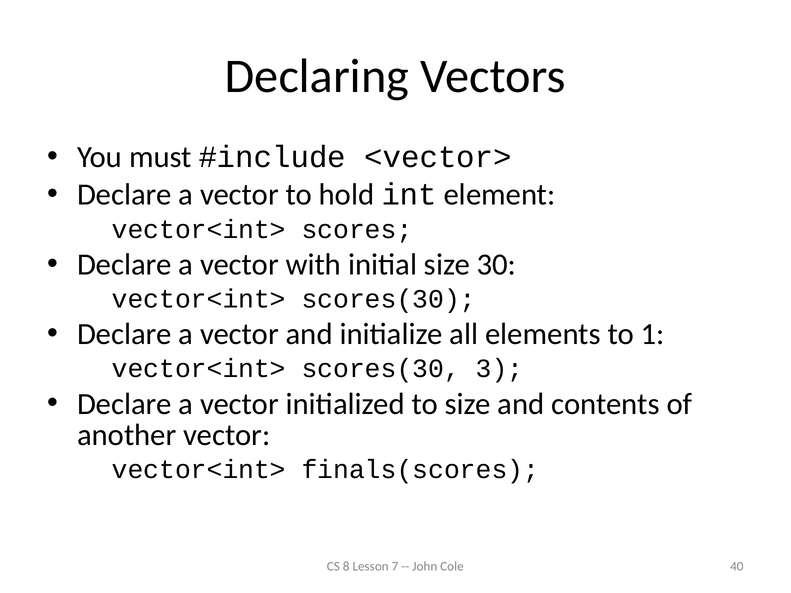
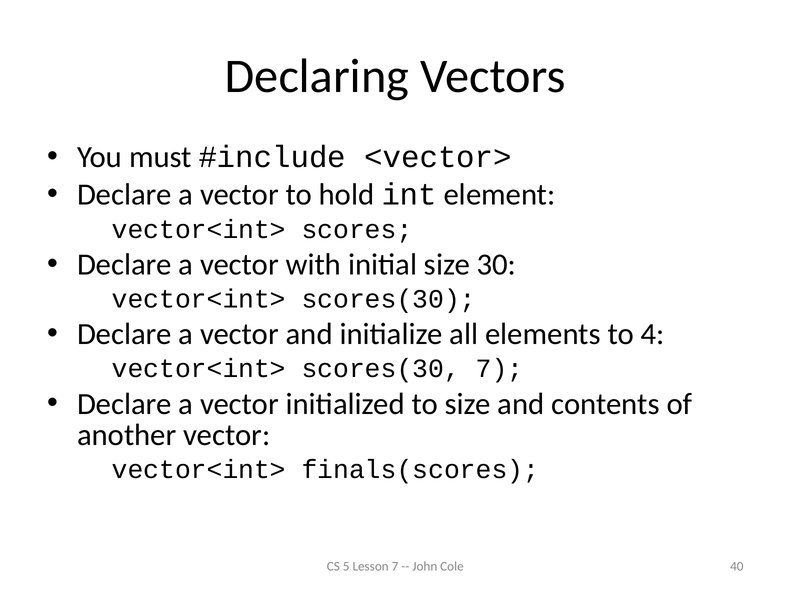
1: 1 -> 4 (653, 334)
scores(30 3: 3 -> 7 (499, 369)
8: 8 -> 5 (346, 566)
